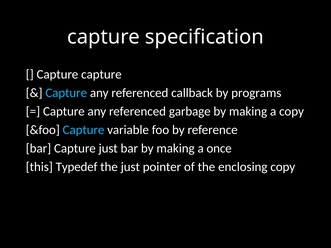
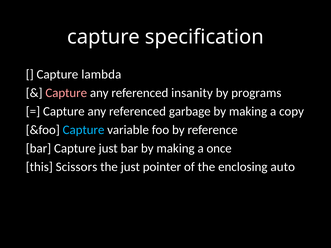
Capture capture: capture -> lambda (101, 75)
Capture colour: light blue -> pink (66, 93)
callback: callback -> insanity (192, 93)
Typedef: Typedef -> Scissors (76, 167)
enclosing copy: copy -> auto (283, 167)
